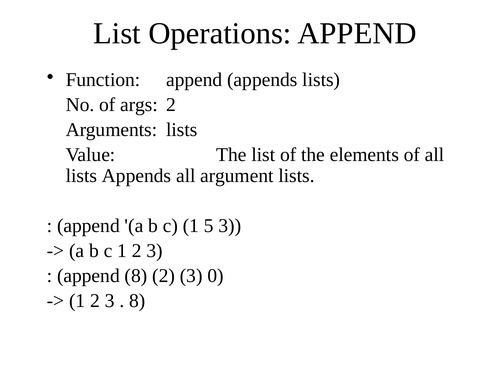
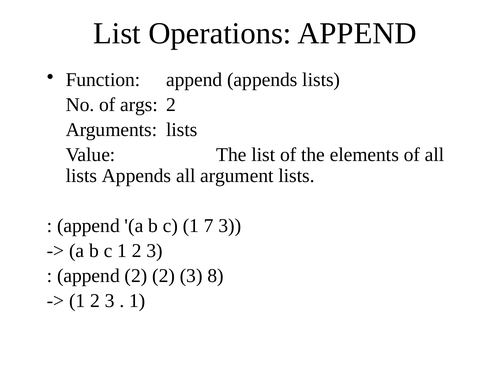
5: 5 -> 7 (209, 226)
append 8: 8 -> 2 (136, 276)
0: 0 -> 8 (215, 276)
8: 8 -> 1 (137, 301)
